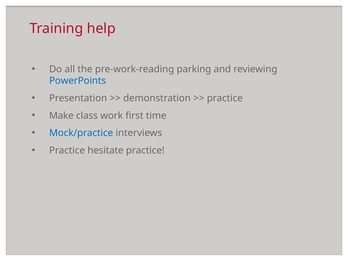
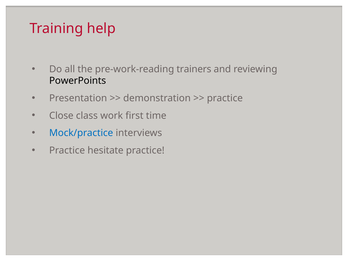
parking: parking -> trainers (194, 69)
PowerPoints colour: blue -> black (78, 81)
Make: Make -> Close (61, 116)
